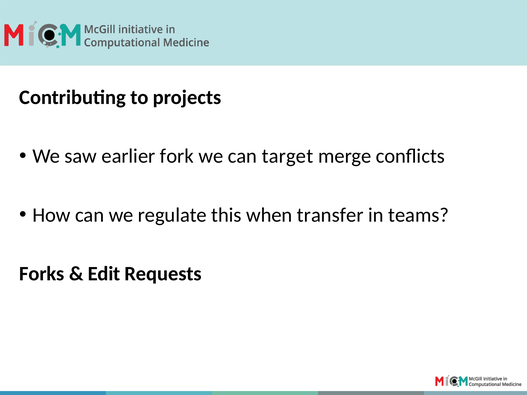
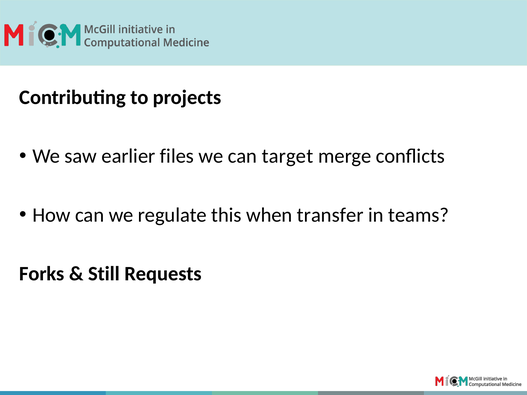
fork: fork -> files (177, 156)
Edit: Edit -> Still (104, 274)
